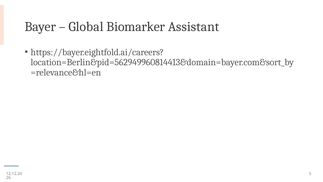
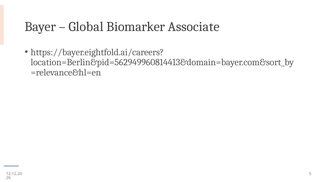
Assistant: Assistant -> Associate (194, 27)
